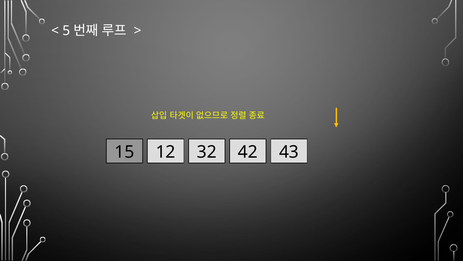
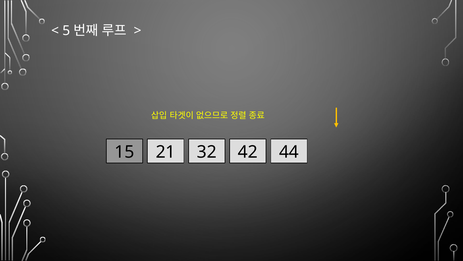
12: 12 -> 21 (166, 152)
43: 43 -> 44 (289, 152)
